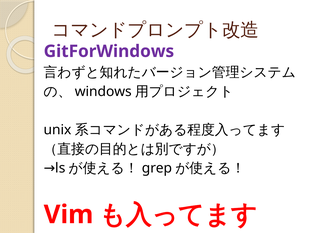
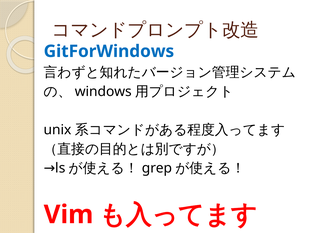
GitForWindows colour: purple -> blue (109, 51)
